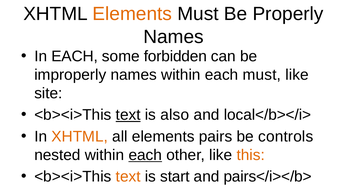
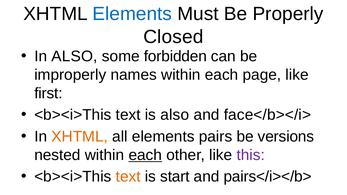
Elements colour: orange -> blue (132, 14)
Names: Names -> Closed (173, 37)
In EACH: EACH -> ALSO (74, 56)
each must: must -> page (262, 75)
site: site -> first (48, 93)
text underline: present -> none (128, 115)
local</b></i>: local</b></i> -> face</b></i> (267, 115)
controls: controls -> versions (286, 137)
this colour: orange -> purple (251, 155)
